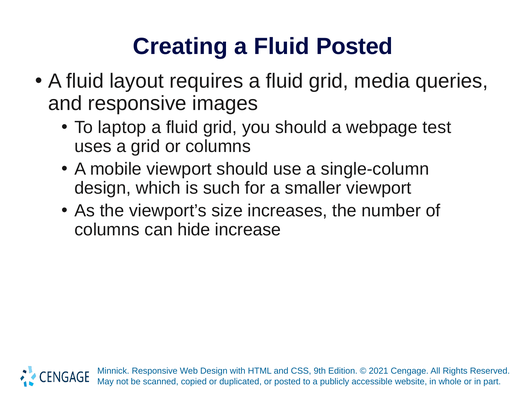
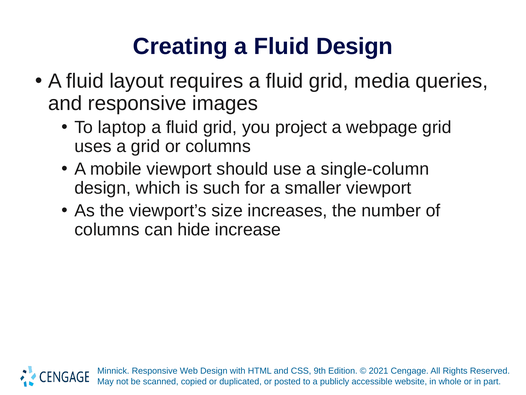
Fluid Posted: Posted -> Design (354, 47)
you should: should -> project (301, 127)
webpage test: test -> grid (437, 127)
